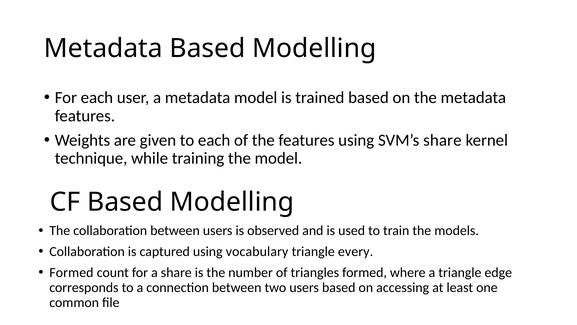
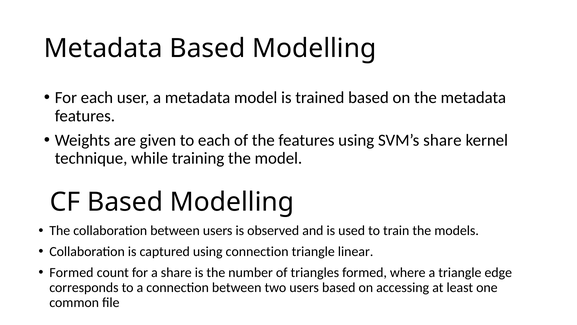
using vocabulary: vocabulary -> connection (257, 251)
every: every -> linear (356, 251)
